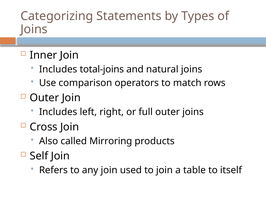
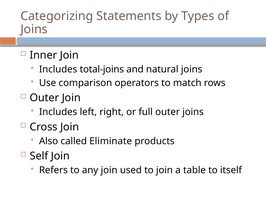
Mirroring: Mirroring -> Eliminate (111, 141)
